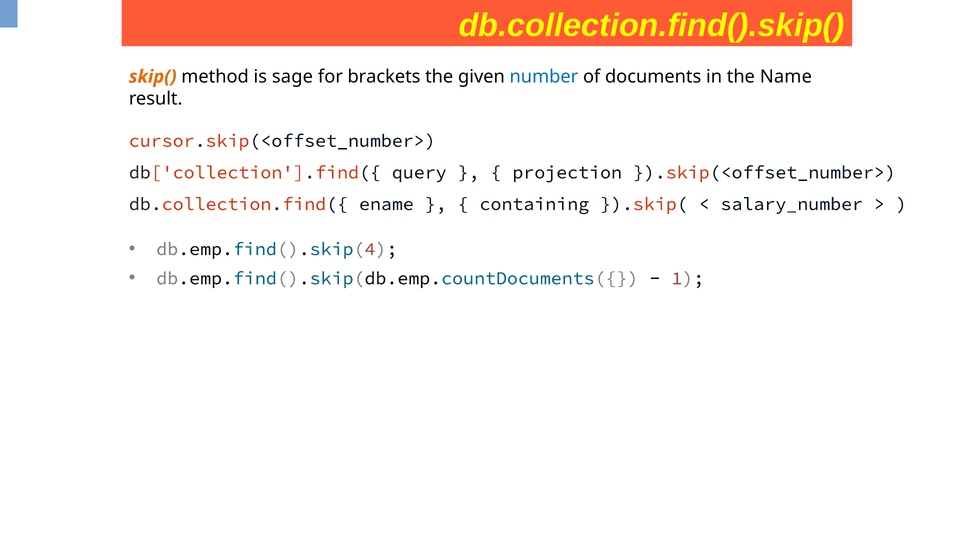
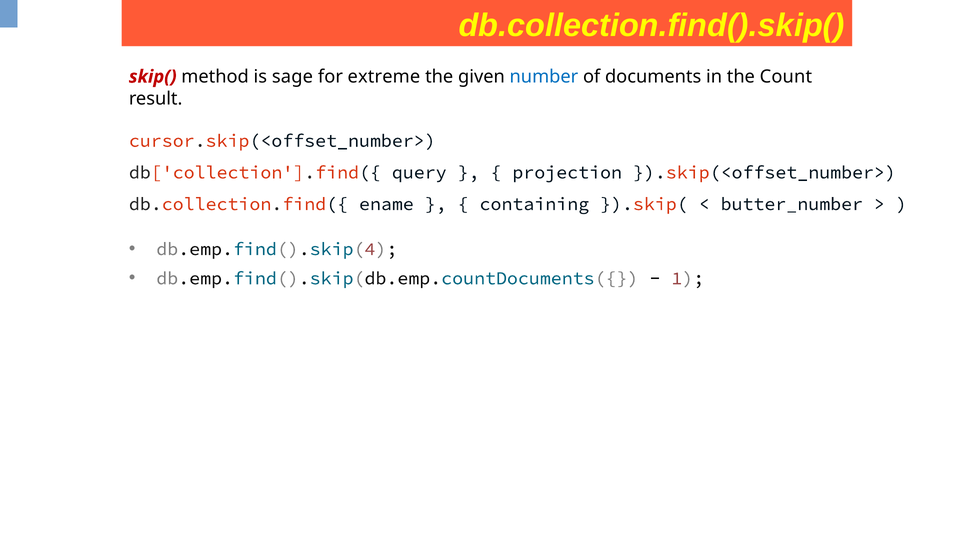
skip( colour: orange -> red (153, 77)
brackets: brackets -> extreme (384, 77)
Name: Name -> Count (786, 77)
salary_number: salary_number -> butter_number (792, 204)
